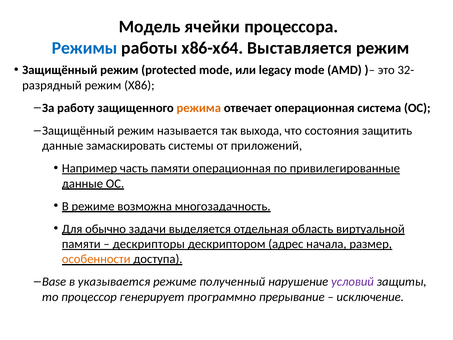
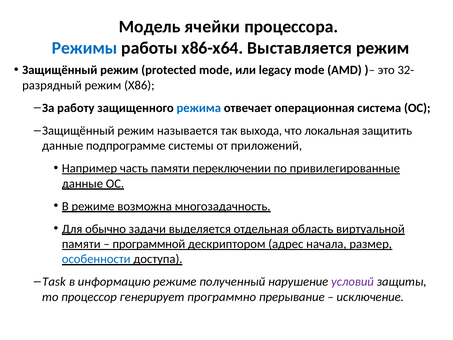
режима colour: orange -> blue (199, 108)
состояния: состояния -> локальная (332, 130)
замаскировать: замаскировать -> подпрограмме (126, 146)
памяти операционная: операционная -> переключении (232, 168)
дескрипторы: дескрипторы -> программной (149, 244)
особенности colour: orange -> blue (96, 259)
Base: Base -> Task (54, 282)
указывается: указывается -> информацию (114, 282)
